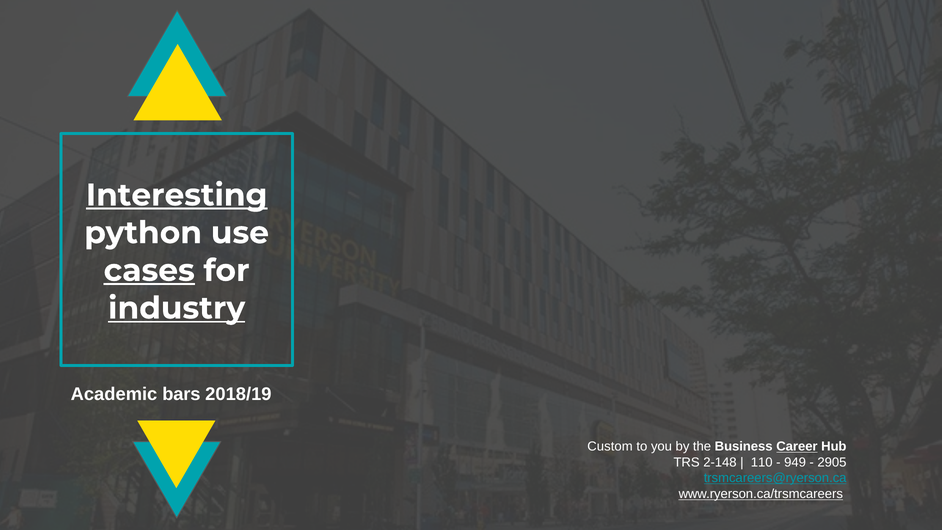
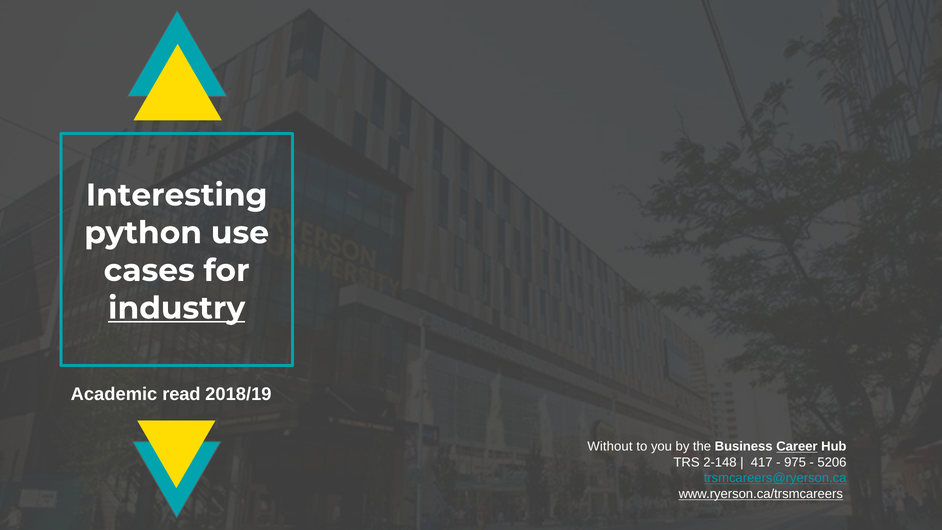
Interesting underline: present -> none (177, 195)
cases underline: present -> none (149, 270)
bars: bars -> read (181, 394)
Custom: Custom -> Without (610, 447)
110: 110 -> 417 (762, 462)
949: 949 -> 975 (795, 462)
2905: 2905 -> 5206 (832, 462)
